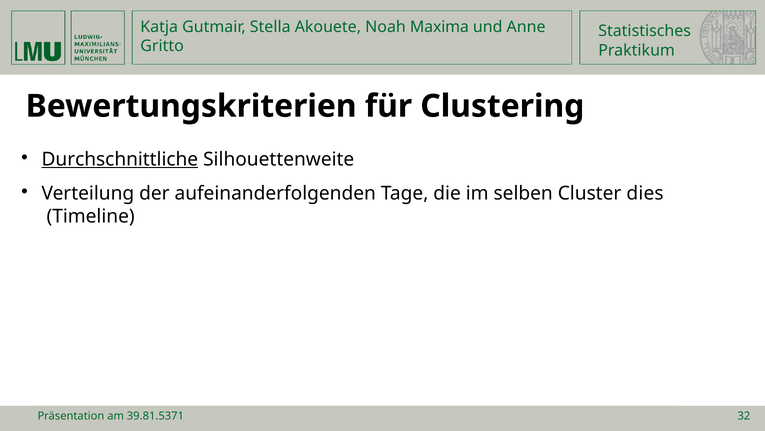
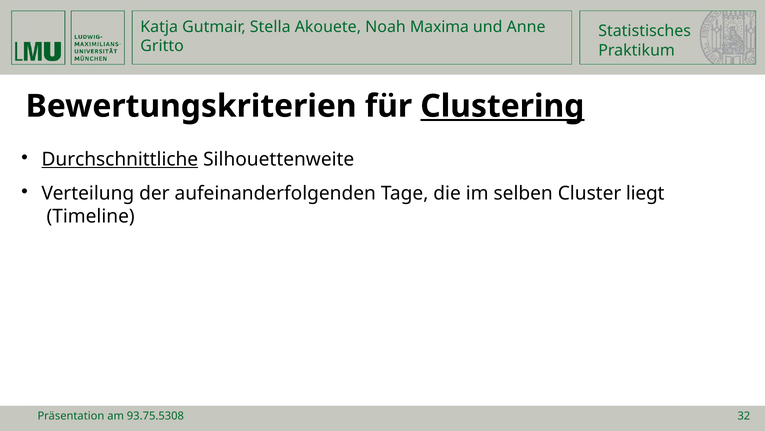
Clustering underline: none -> present (502, 106)
dies: dies -> liegt (645, 193)
39.81.5371: 39.81.5371 -> 93.75.5308 (155, 416)
